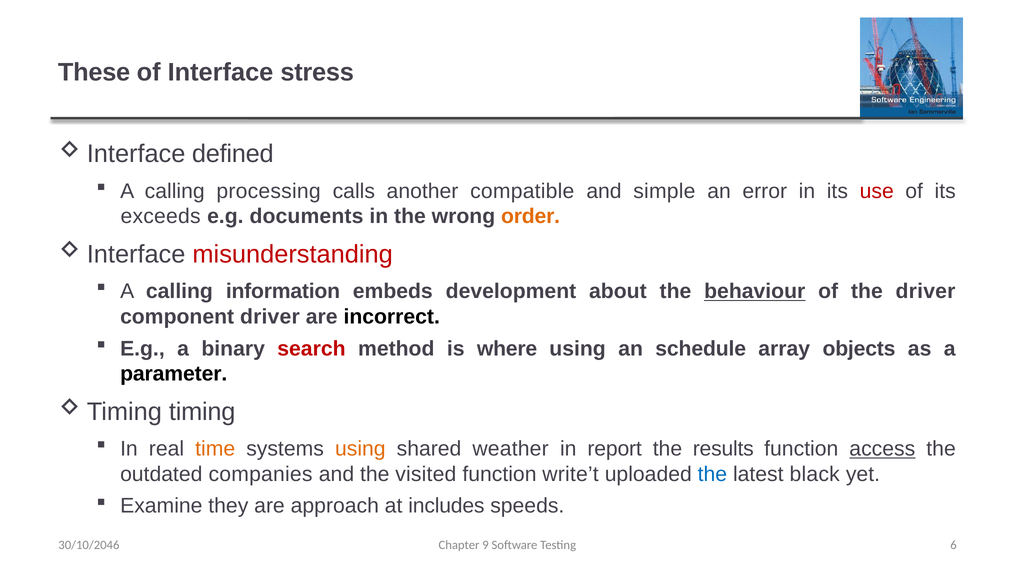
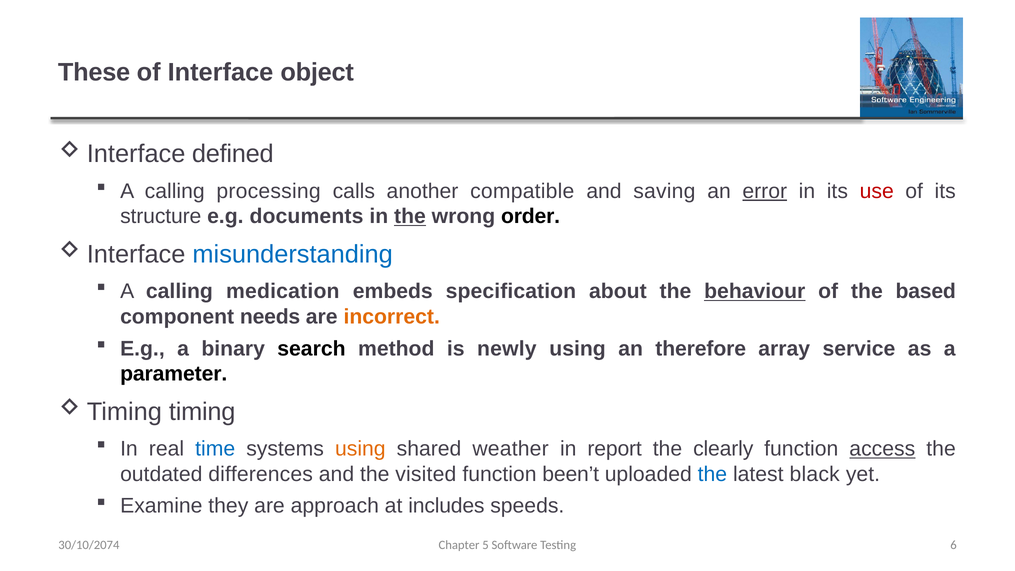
stress: stress -> object (317, 72)
simple: simple -> saving (664, 191)
error underline: none -> present (765, 191)
exceeds: exceeds -> structure (161, 216)
the underline: none -> present (410, 216)
order colour: orange -> black (531, 216)
misunderstanding colour: red -> blue (293, 254)
information: information -> medication (283, 291)
development: development -> specification (511, 291)
the driver: driver -> based (926, 291)
component driver: driver -> needs (270, 317)
incorrect colour: black -> orange (392, 317)
search colour: red -> black (311, 348)
where: where -> newly (507, 348)
schedule: schedule -> therefore (701, 348)
objects: objects -> service (859, 348)
time colour: orange -> blue (215, 449)
results: results -> clearly (723, 449)
companies: companies -> differences (261, 474)
write’t: write’t -> been’t (571, 474)
30/10/2046: 30/10/2046 -> 30/10/2074 (89, 545)
9: 9 -> 5 (486, 545)
